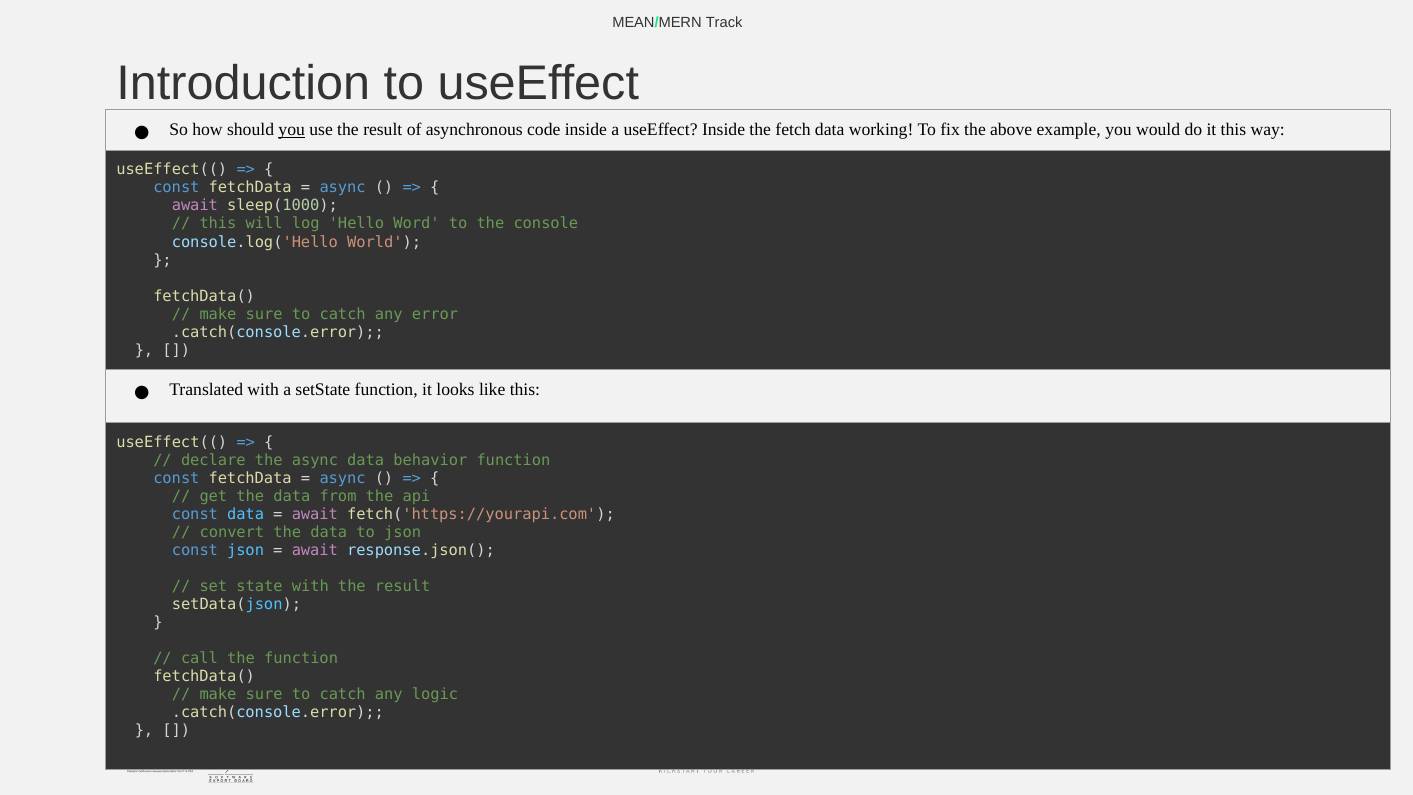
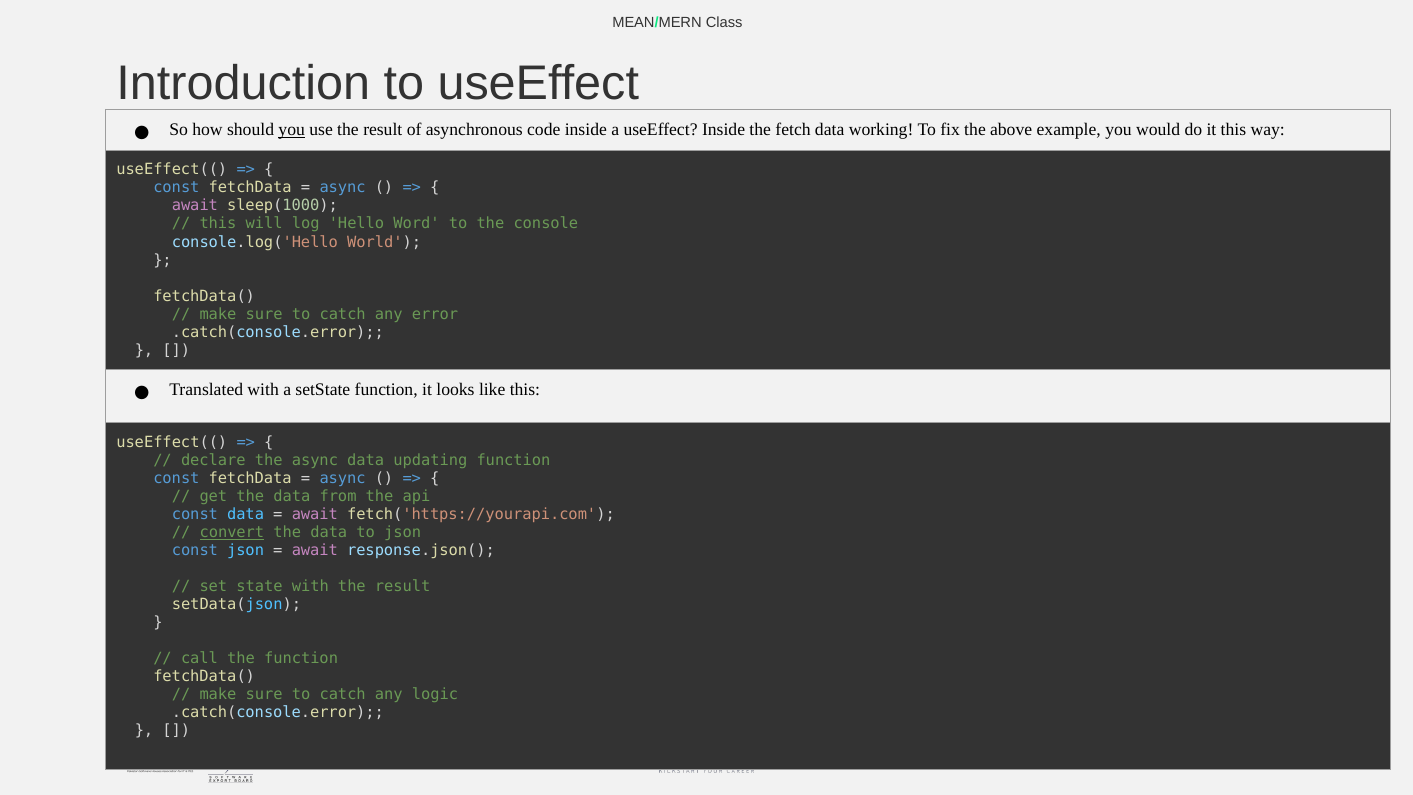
Track: Track -> Class (724, 22)
behavior: behavior -> updating (430, 460)
convert underline: none -> present (232, 532)
